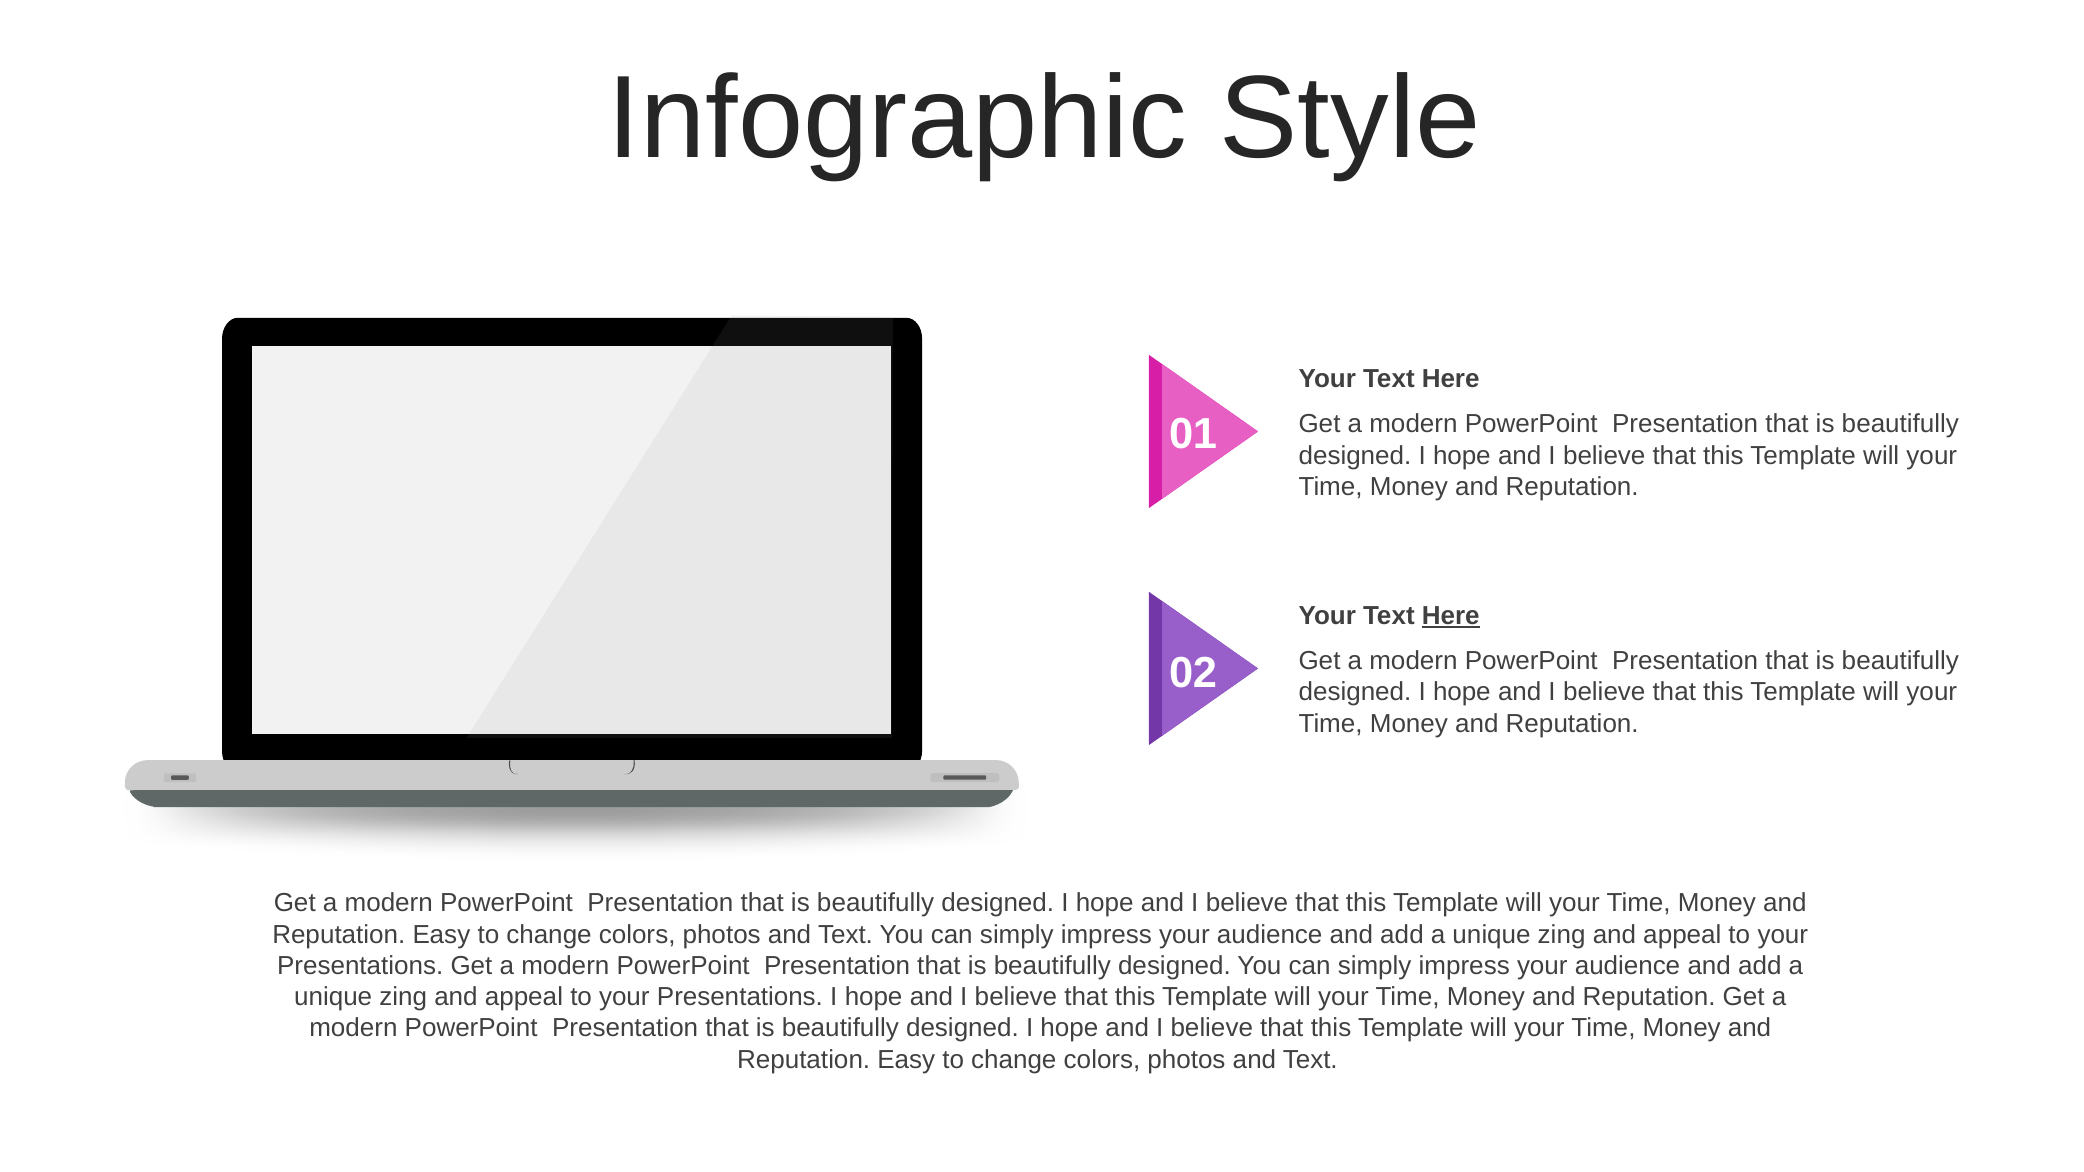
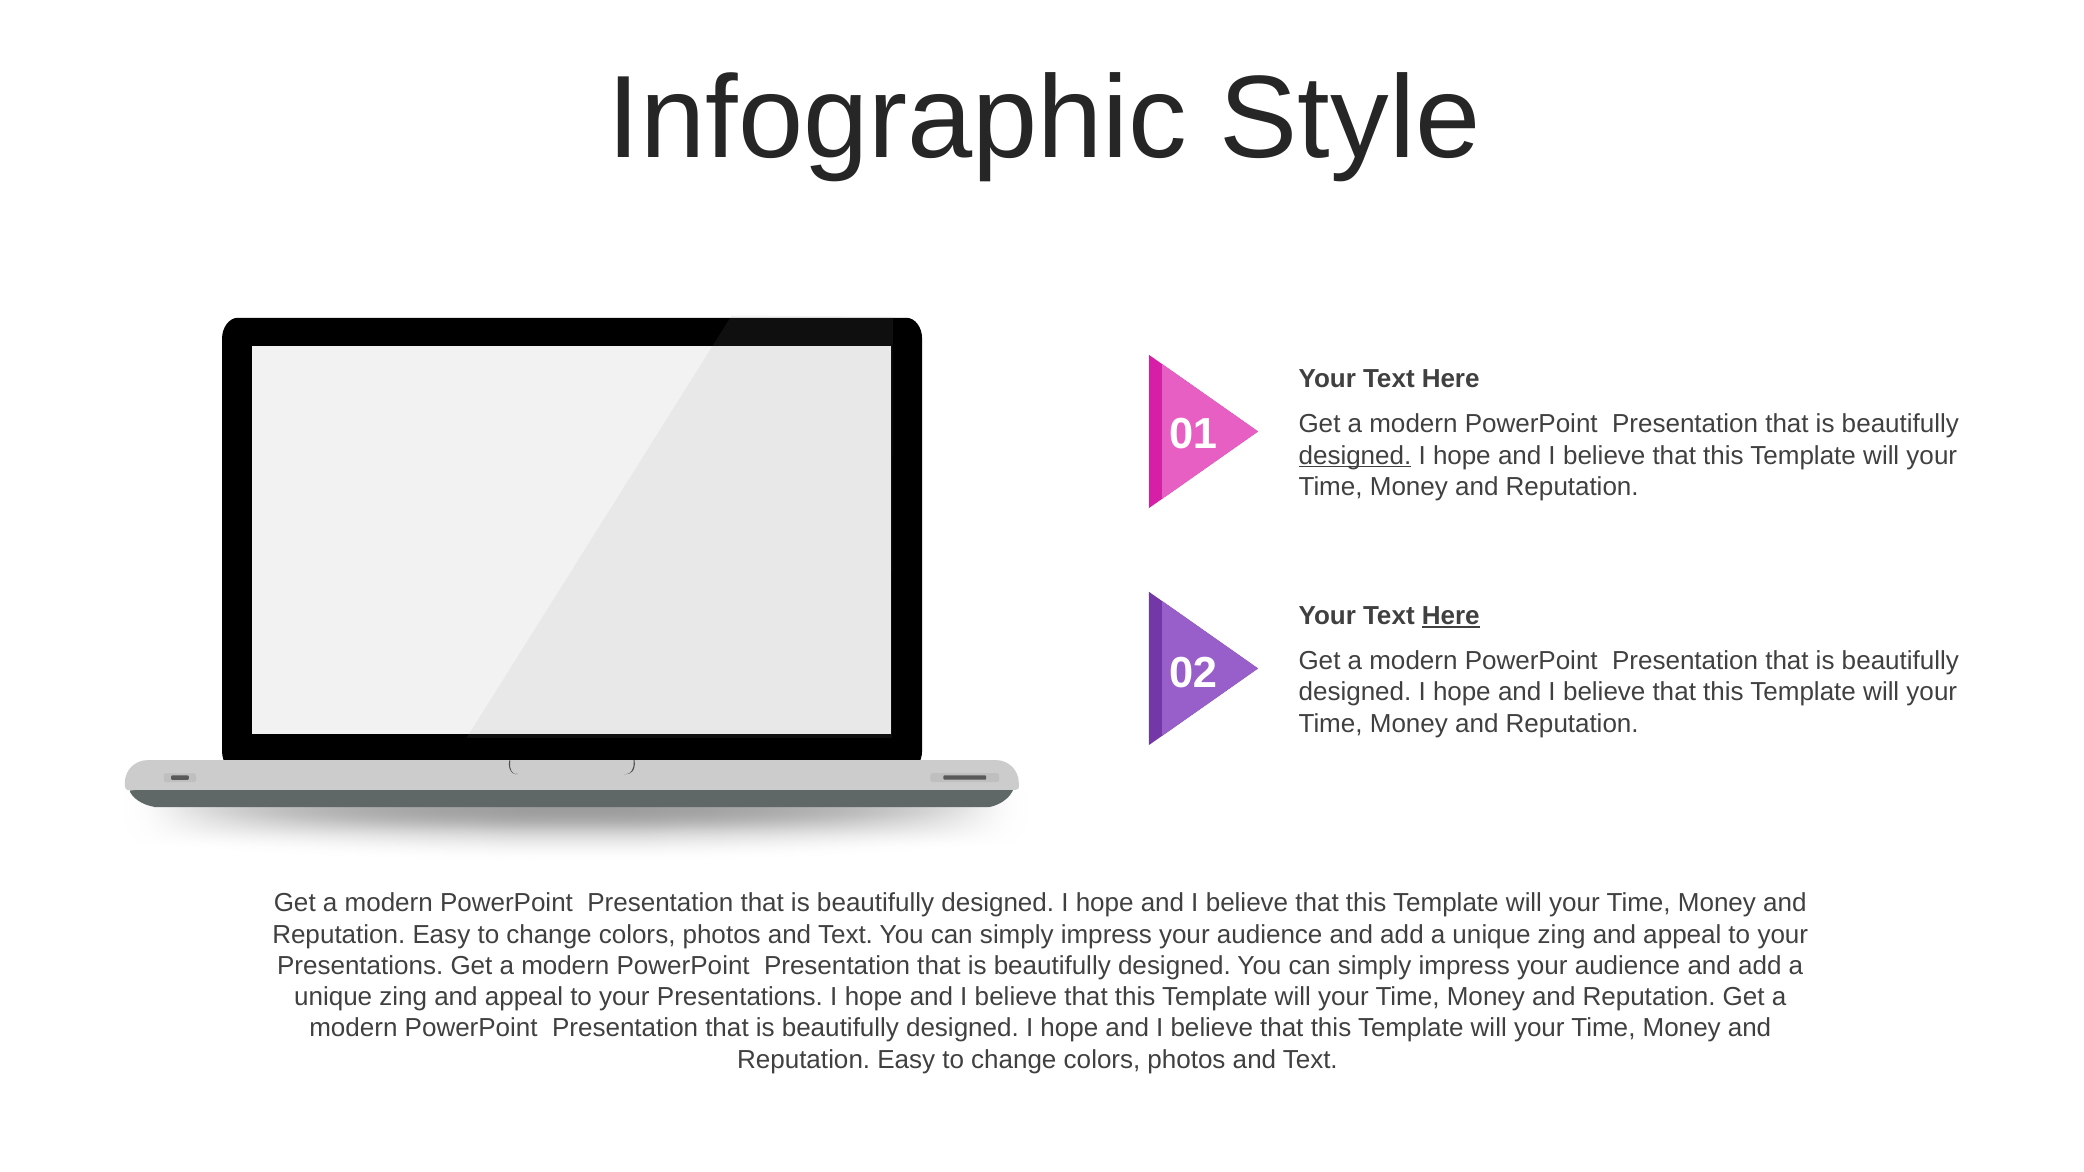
designed underline: none -> present (1355, 456)
